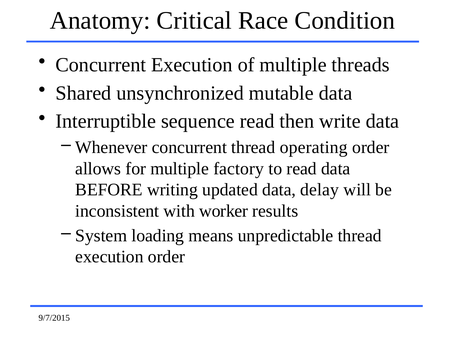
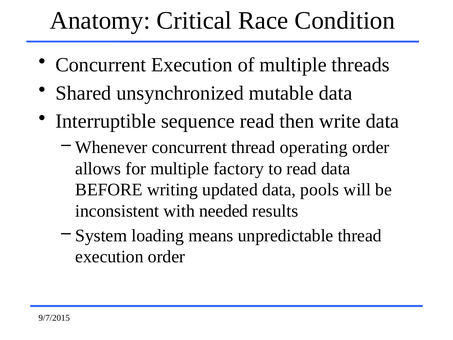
delay: delay -> pools (320, 190)
worker: worker -> needed (224, 211)
